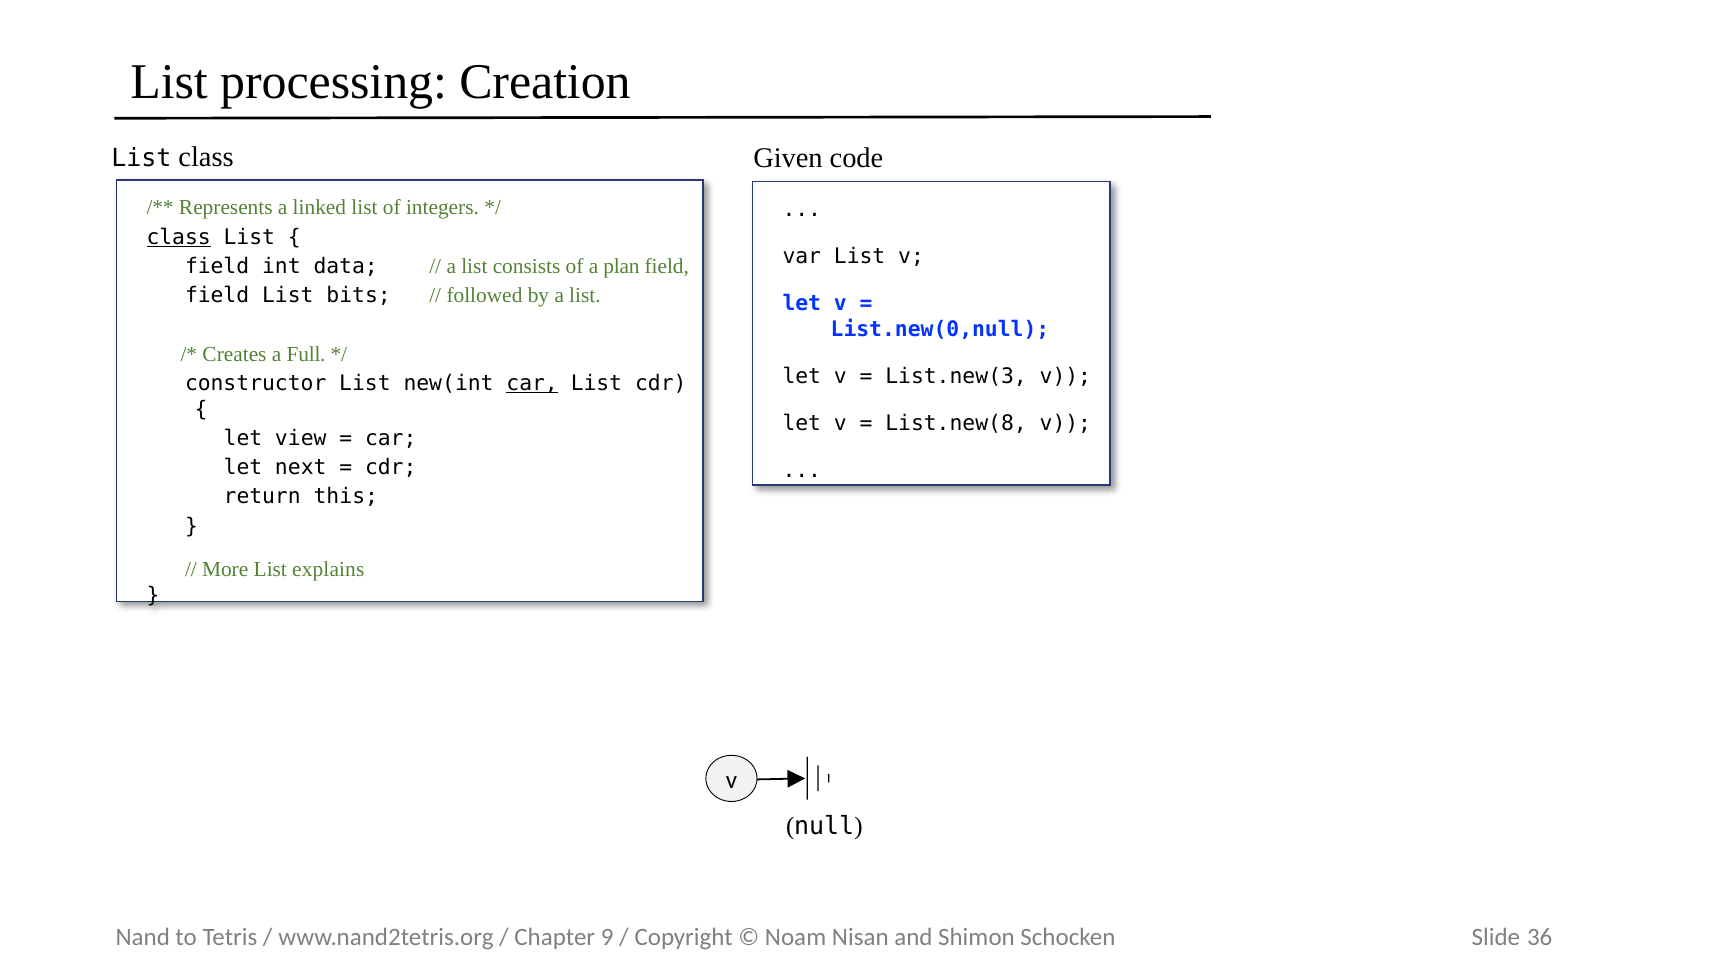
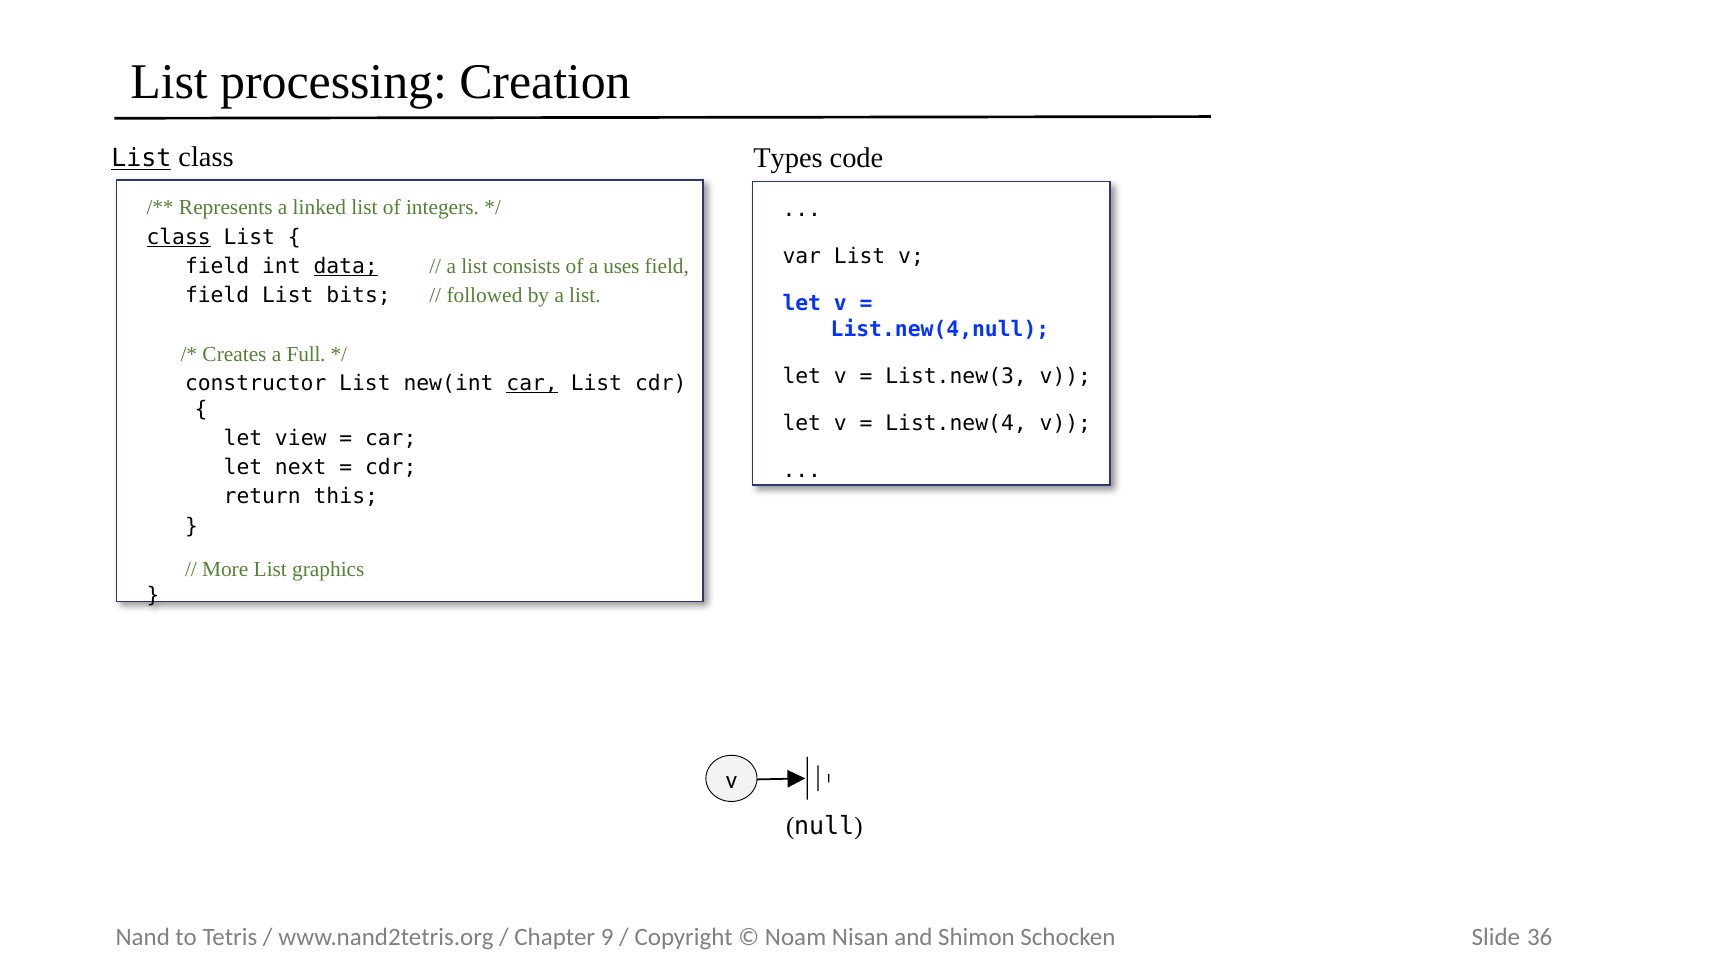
List underline: none -> present (141, 159)
Given: Given -> Types (788, 158)
data underline: none -> present (346, 266)
plan: plan -> uses (621, 266)
List.new(0,null: List.new(0,null -> List.new(4,null (940, 329)
List.new(8: List.new(8 -> List.new(4 (956, 423)
explains: explains -> graphics (328, 569)
